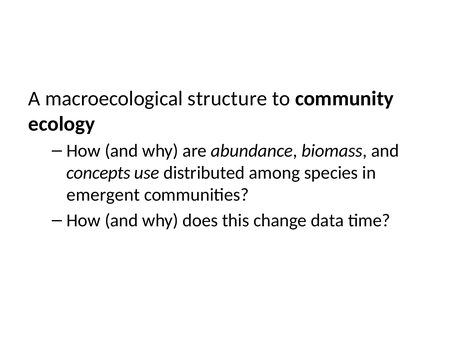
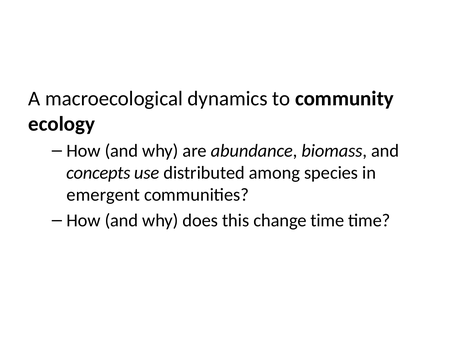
structure: structure -> dynamics (228, 99)
change data: data -> time (327, 221)
